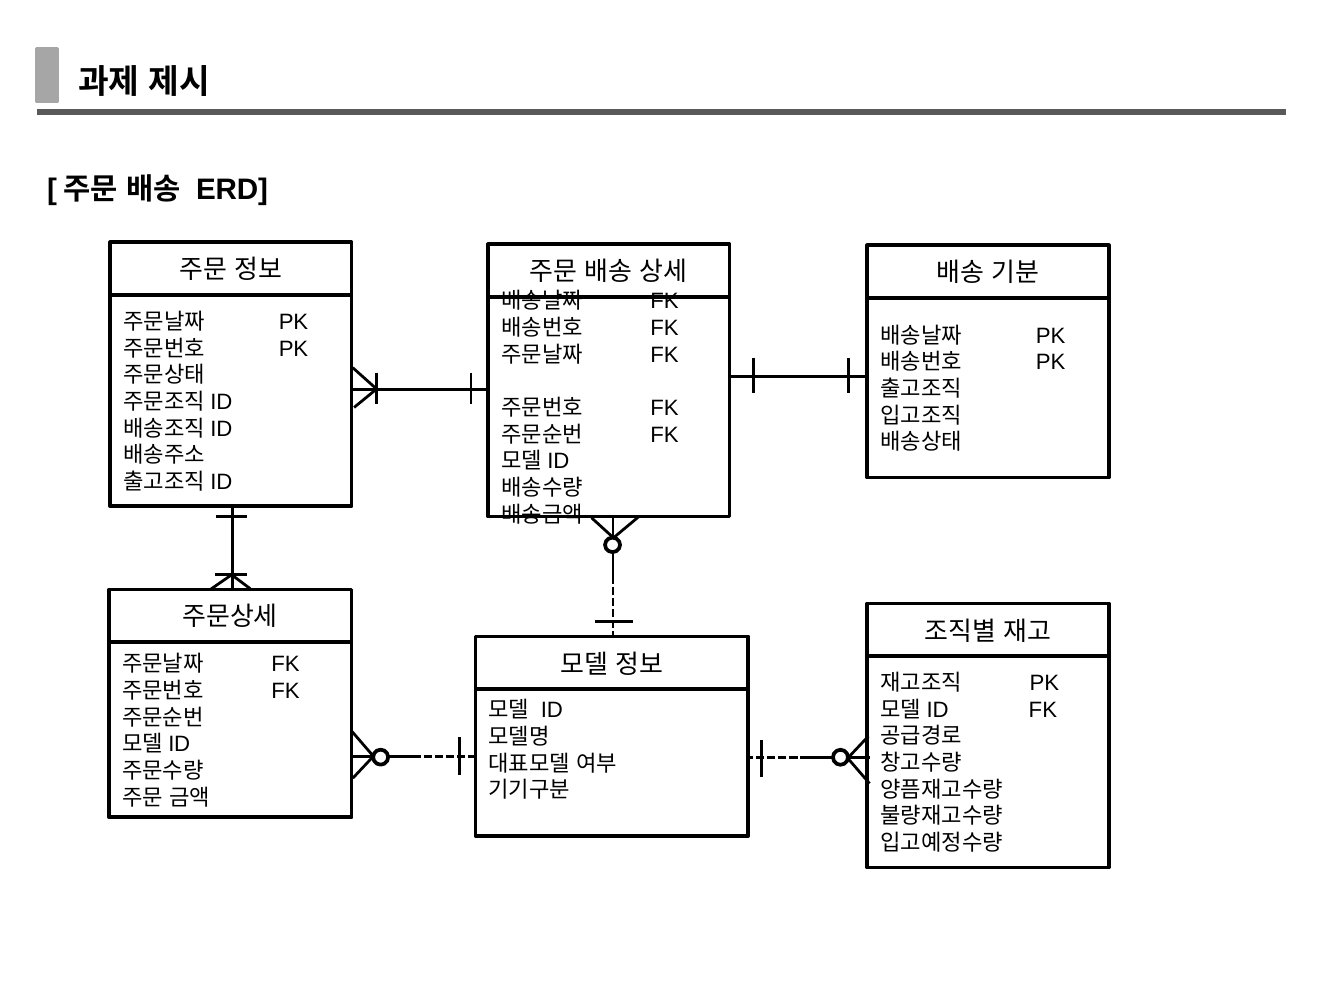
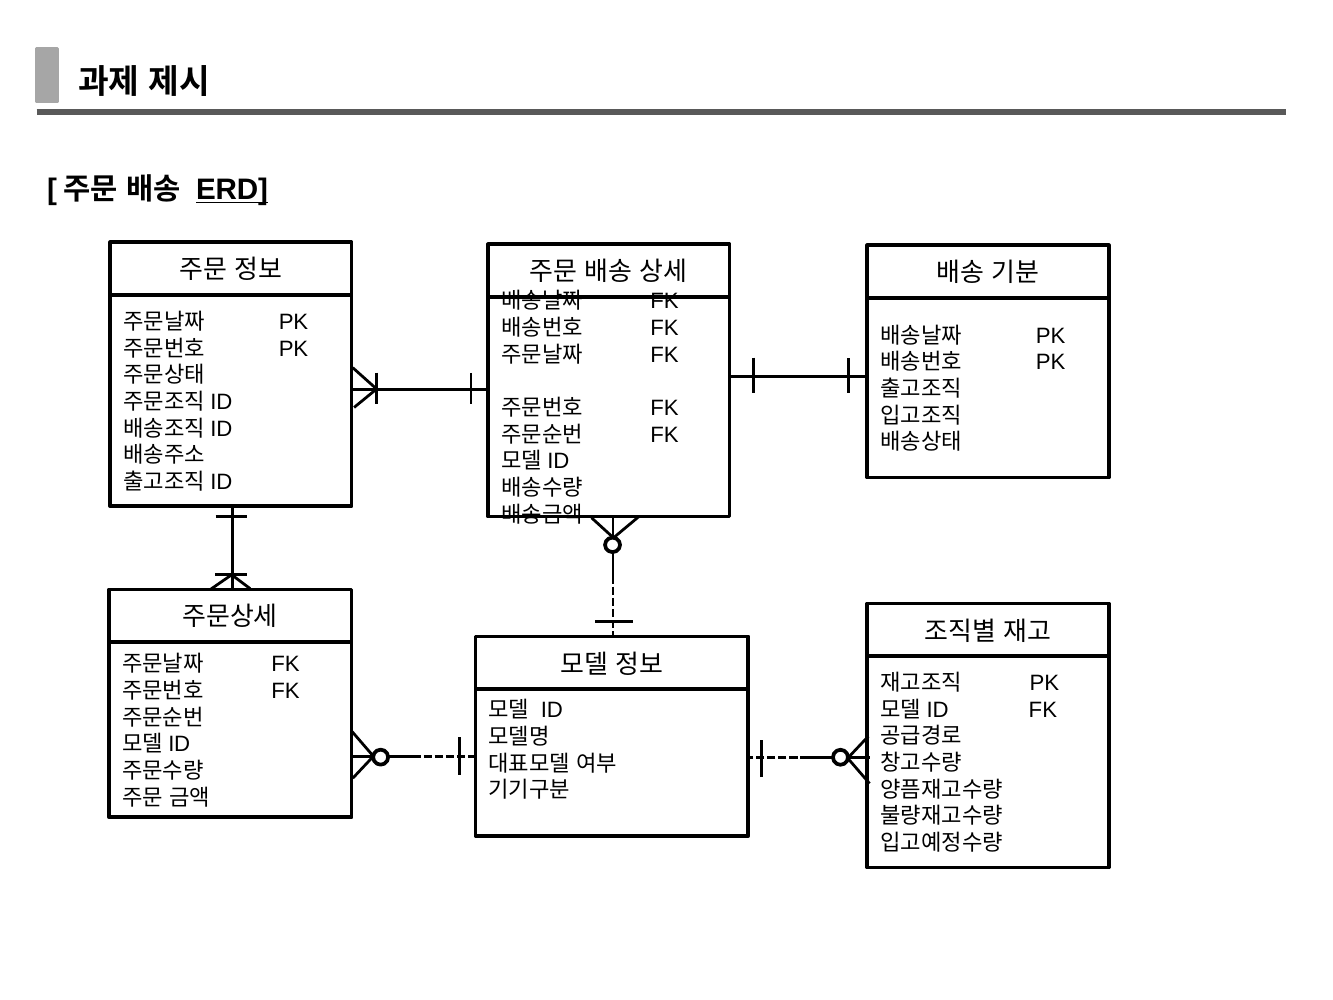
ERD underline: none -> present (232, 190)
